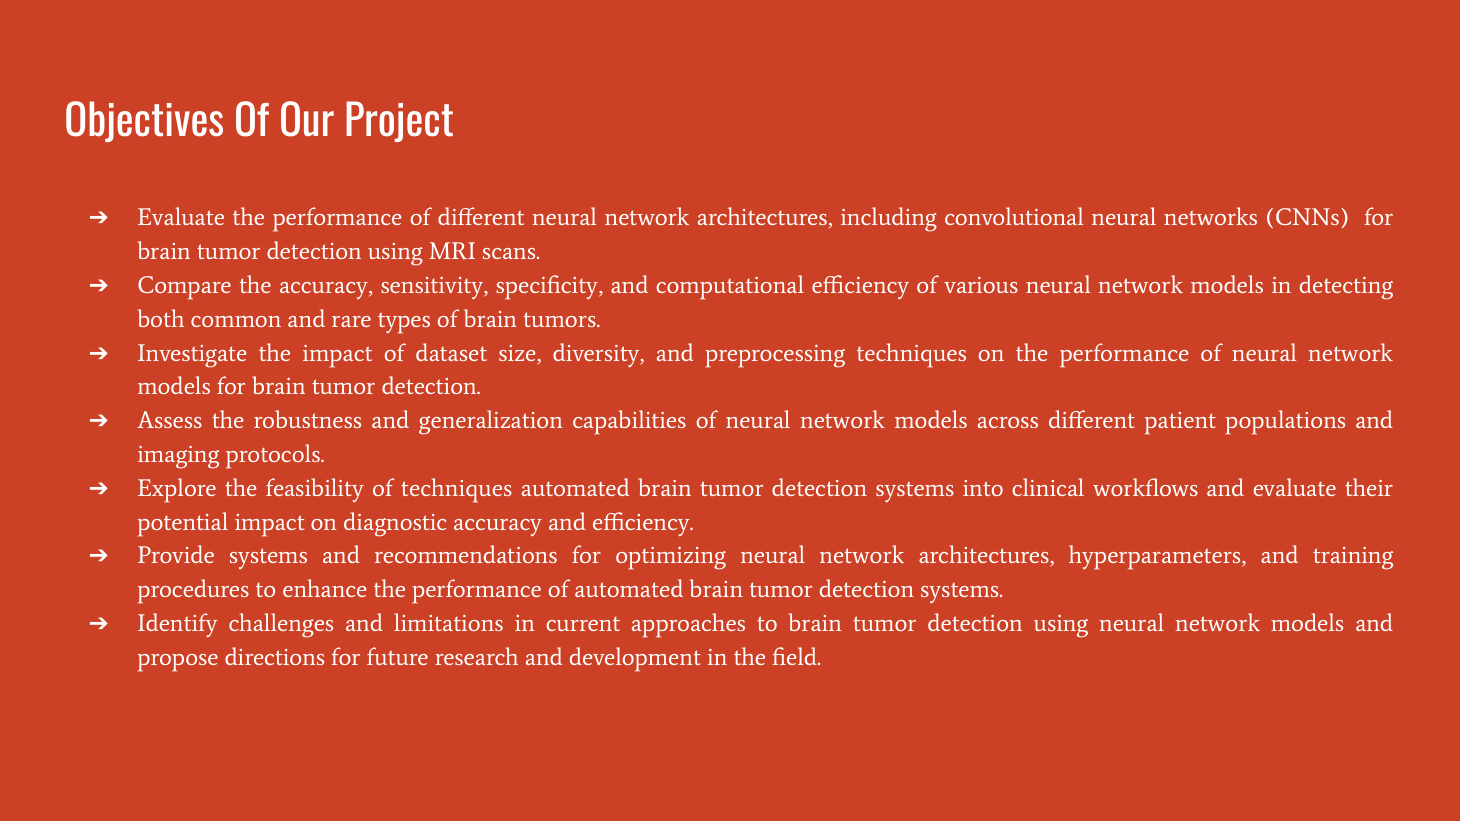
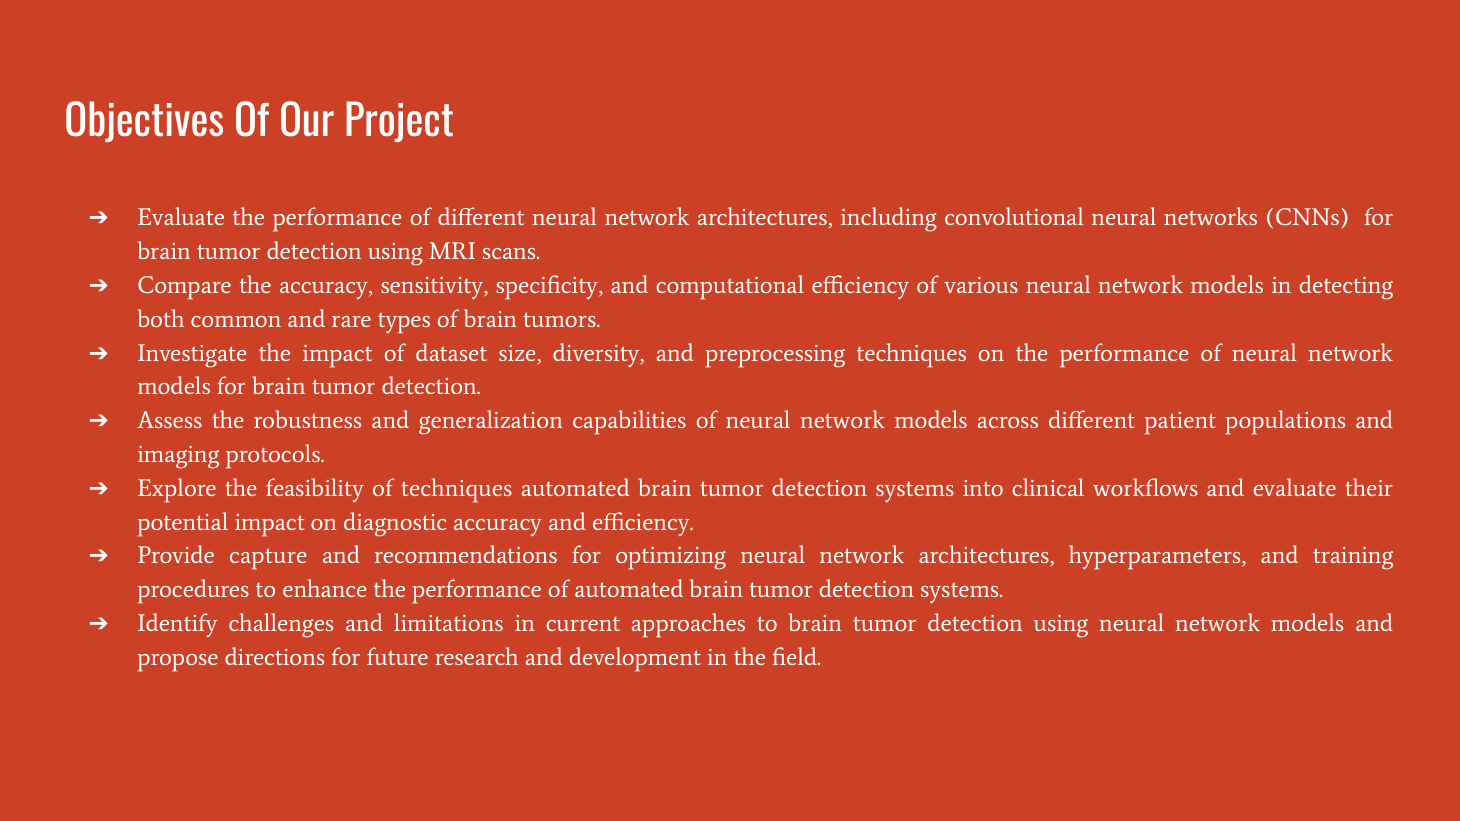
Provide systems: systems -> capture (268, 556)
